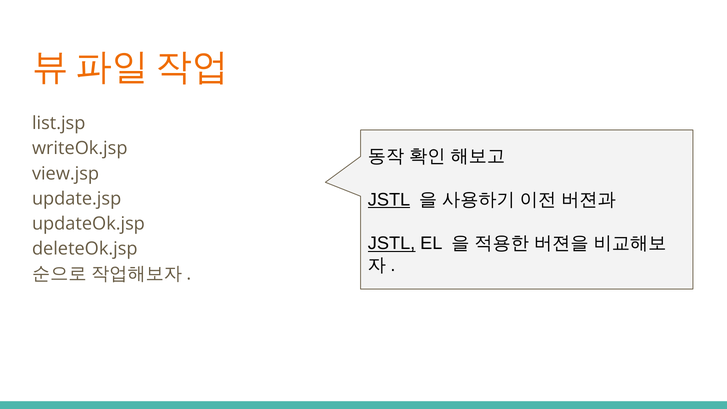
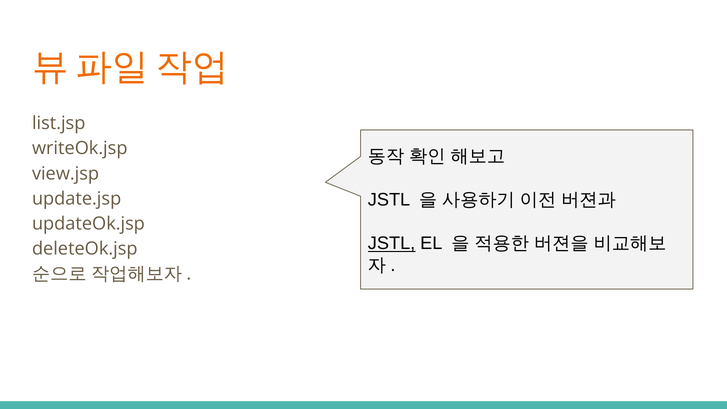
JSTL underline: present -> none (389, 200)
